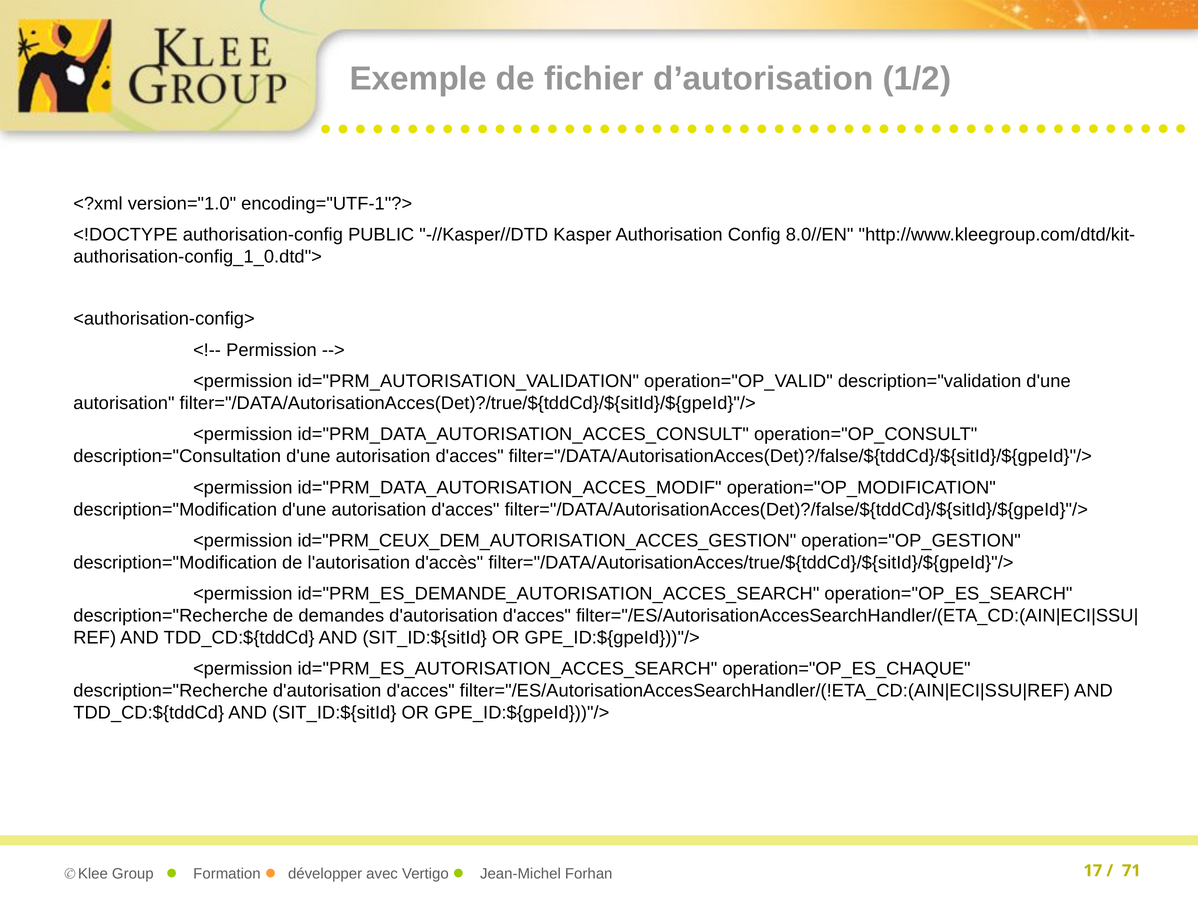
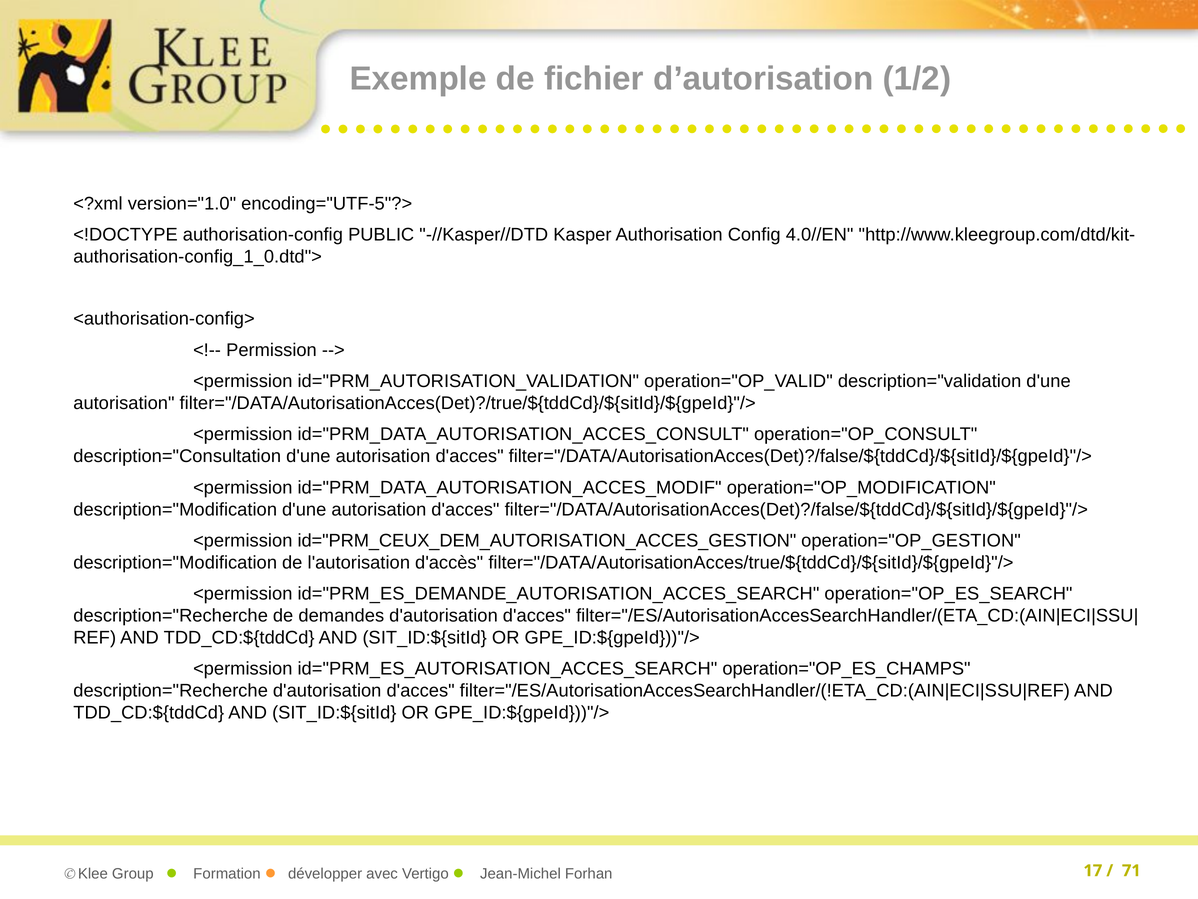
encoding="UTF-1"?>: encoding="UTF-1"?> -> encoding="UTF-5"?> (327, 203)
8.0//EN: 8.0//EN -> 4.0//EN (820, 235)
operation="OP_ES_CHAQUE: operation="OP_ES_CHAQUE -> operation="OP_ES_CHAMPS (846, 669)
